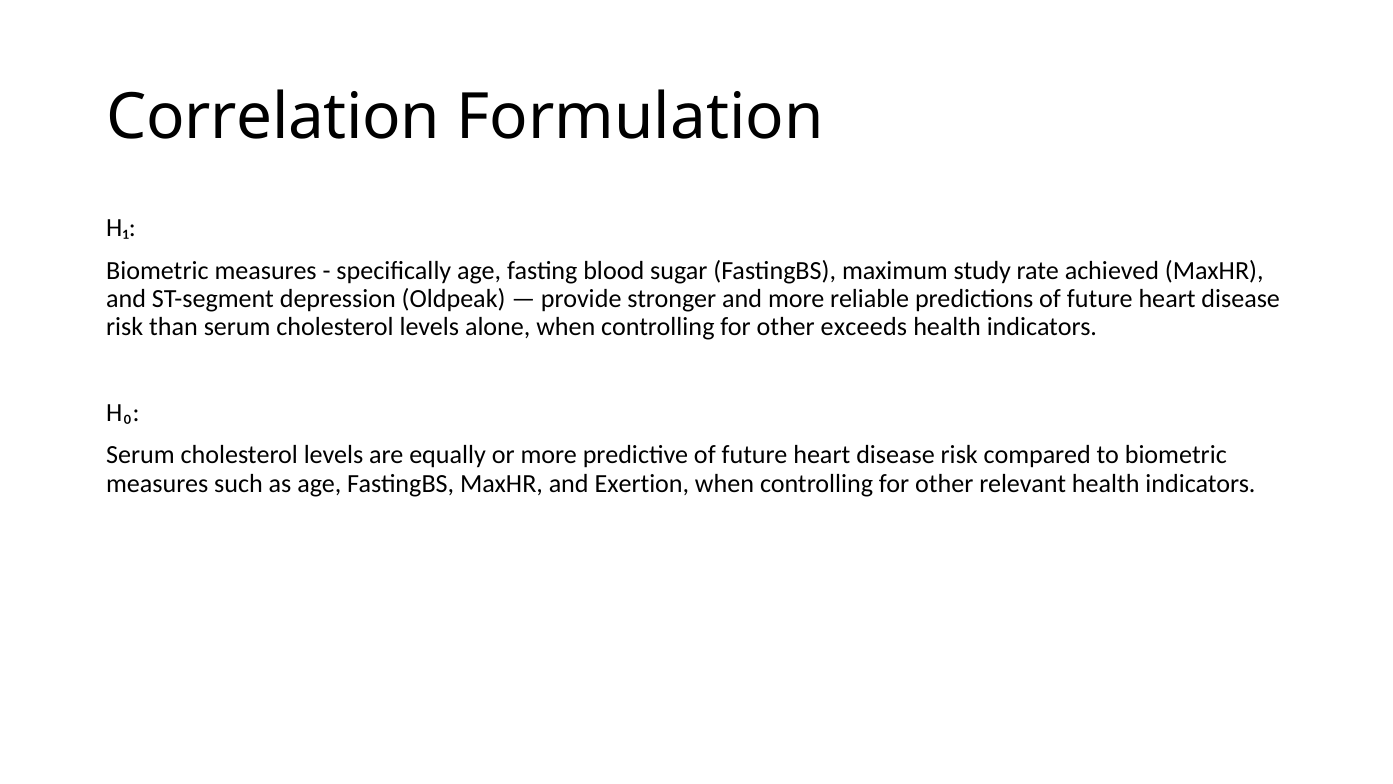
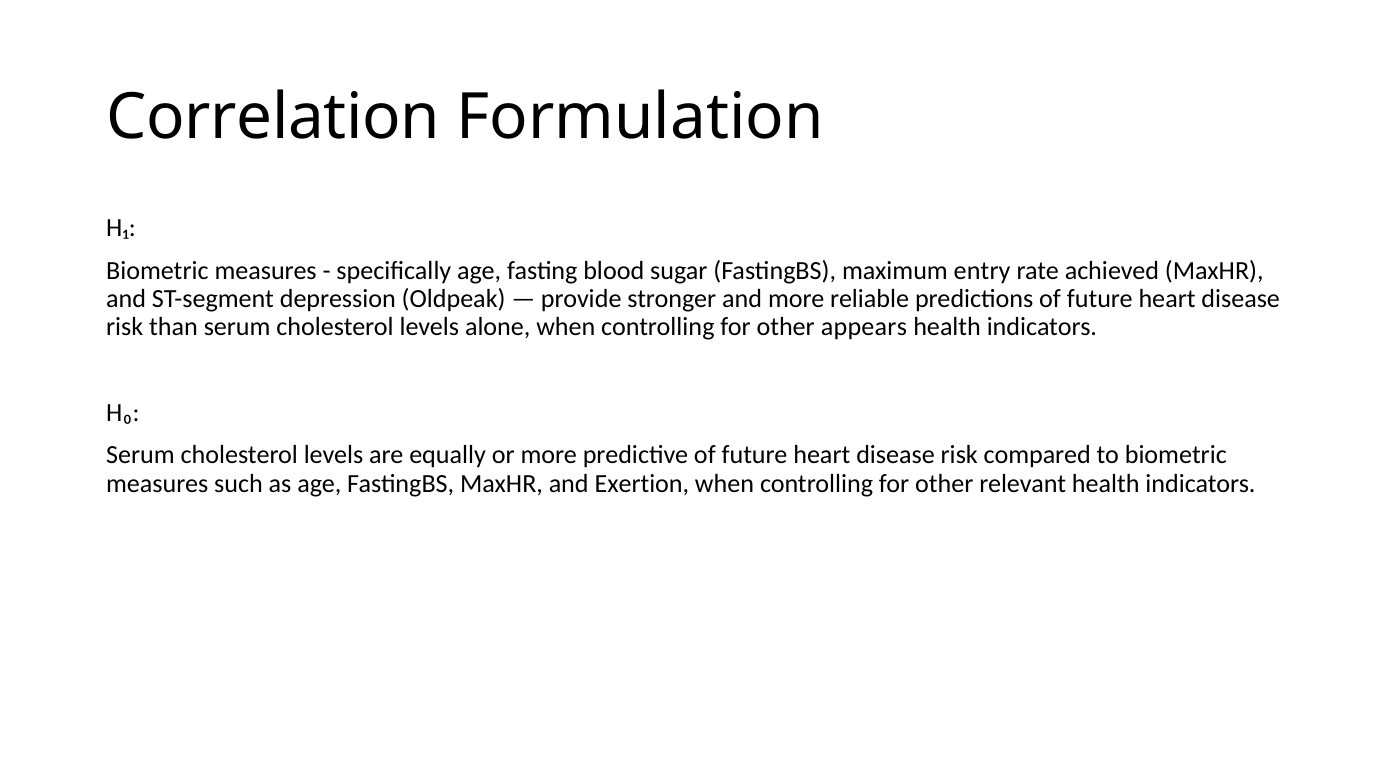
study: study -> entry (982, 270)
exceeds: exceeds -> appears (864, 327)
